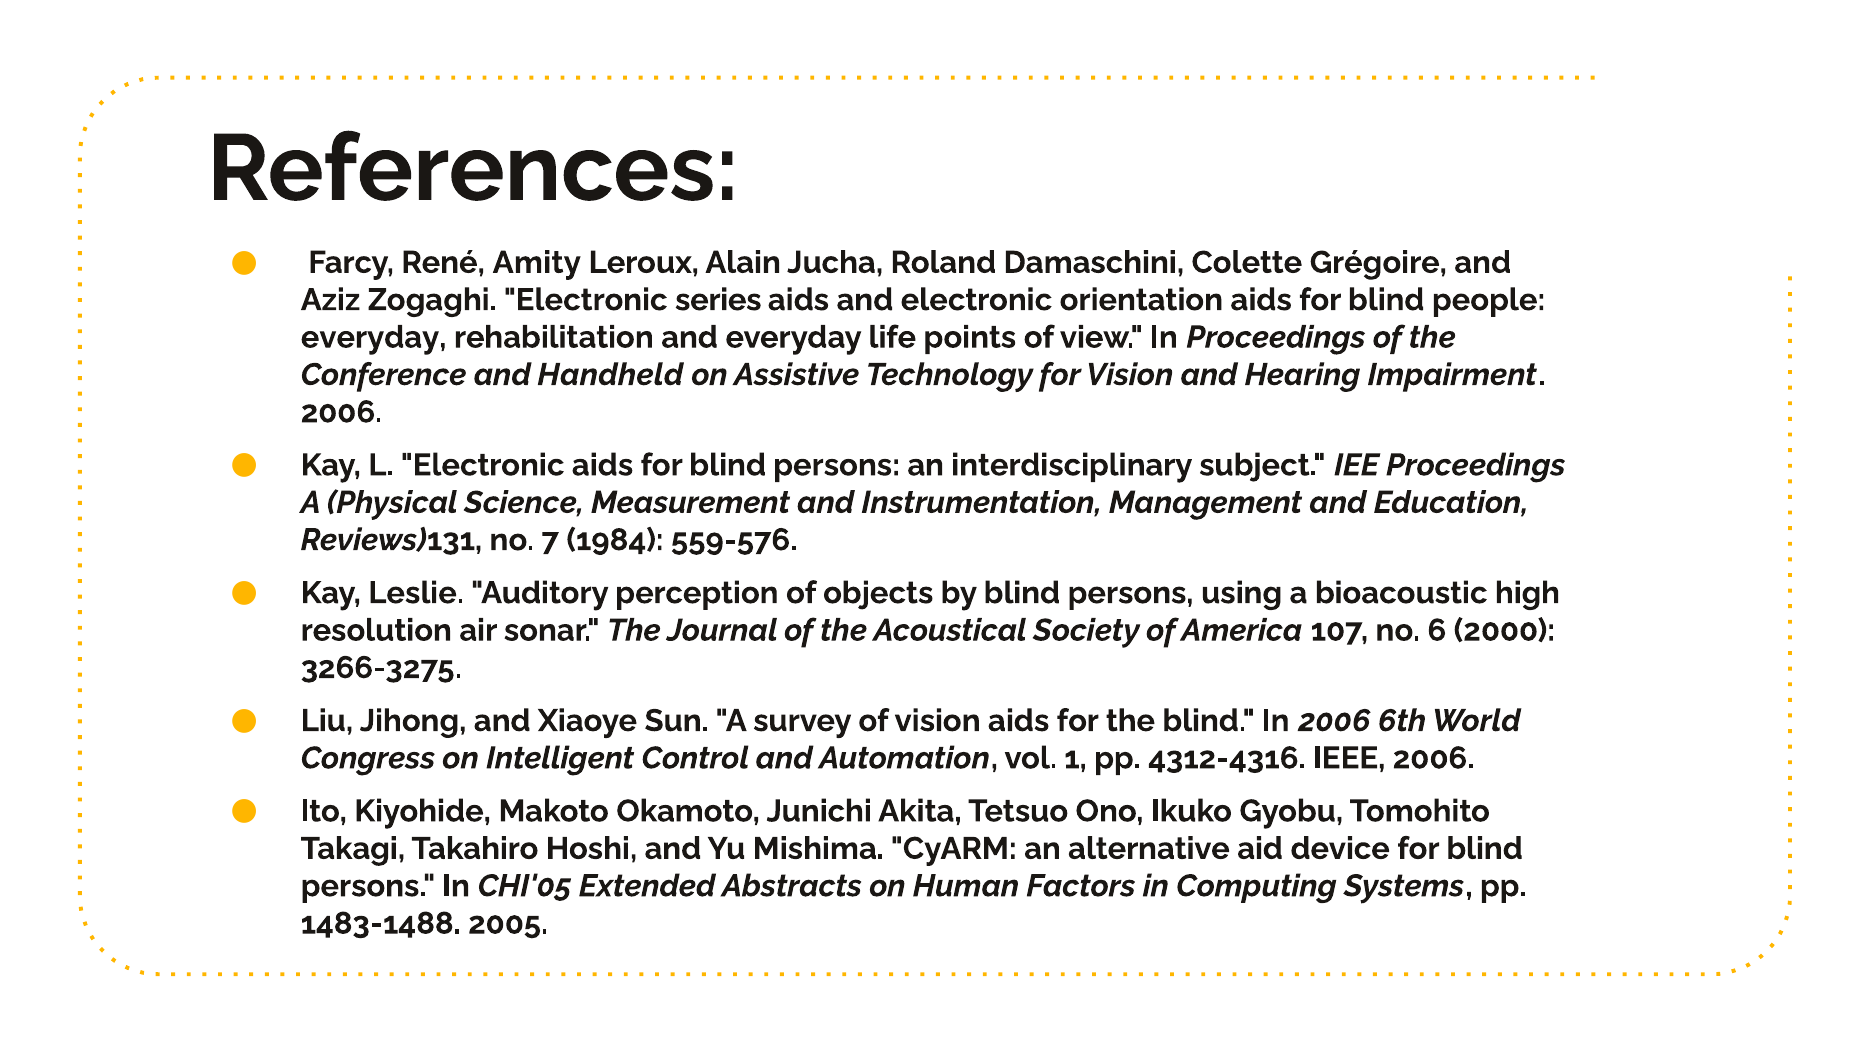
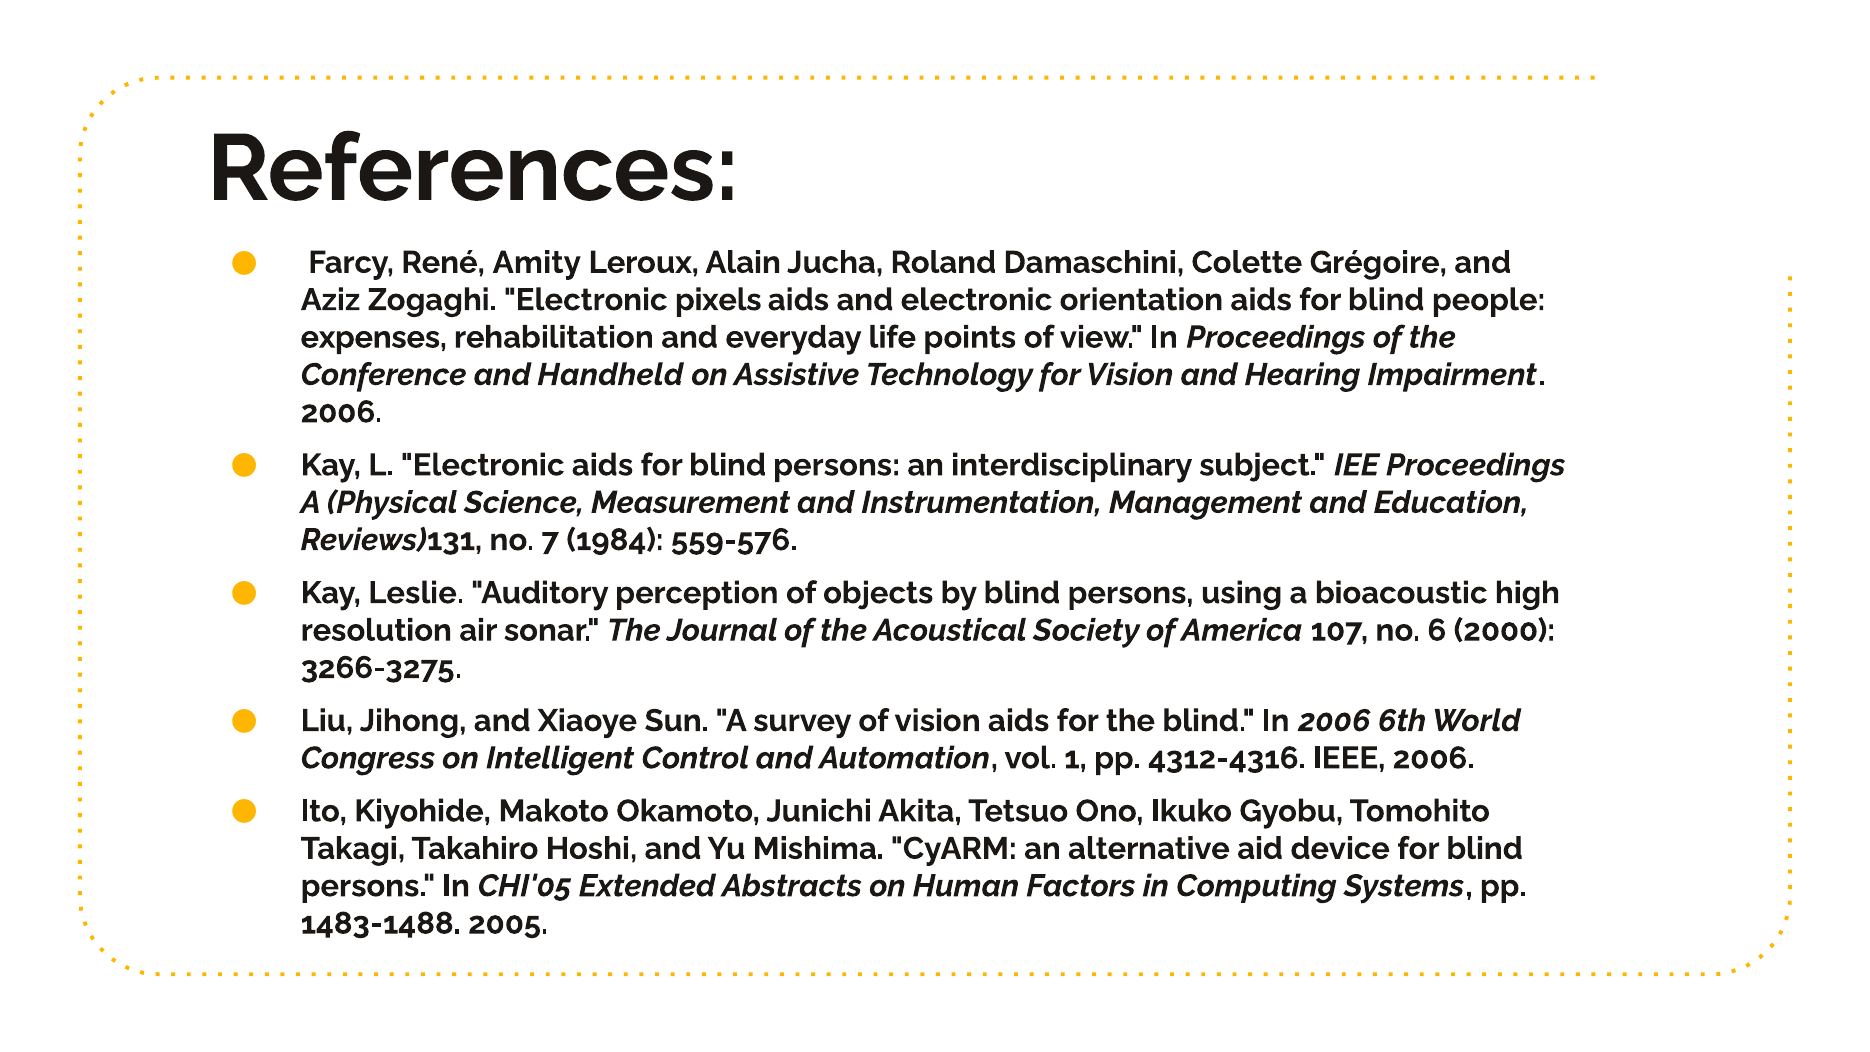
series: series -> pixels (718, 300)
everyday: everyday -> expenses (374, 337)
